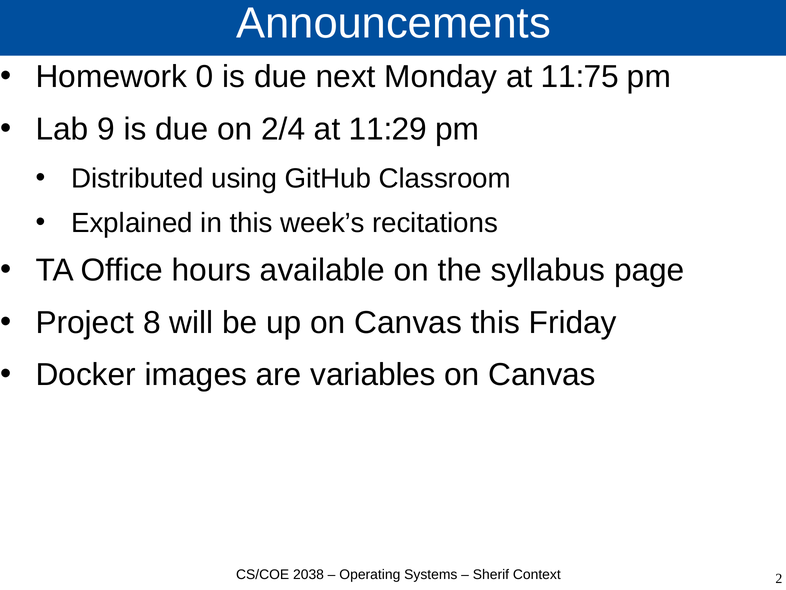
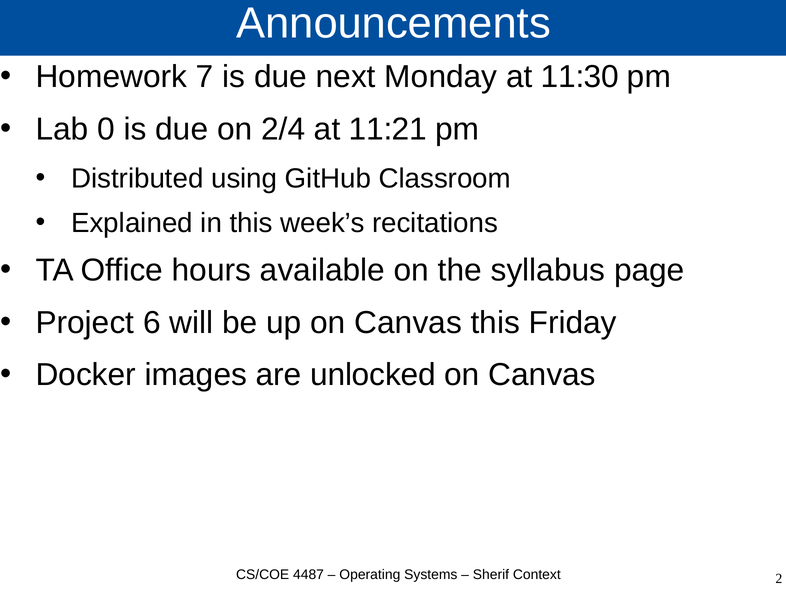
0: 0 -> 7 (205, 77)
11:75: 11:75 -> 11:30 (580, 77)
9: 9 -> 0 (106, 129)
11:29: 11:29 -> 11:21 (388, 129)
8: 8 -> 6 (152, 322)
variables: variables -> unlocked (373, 375)
2038: 2038 -> 4487 (309, 574)
